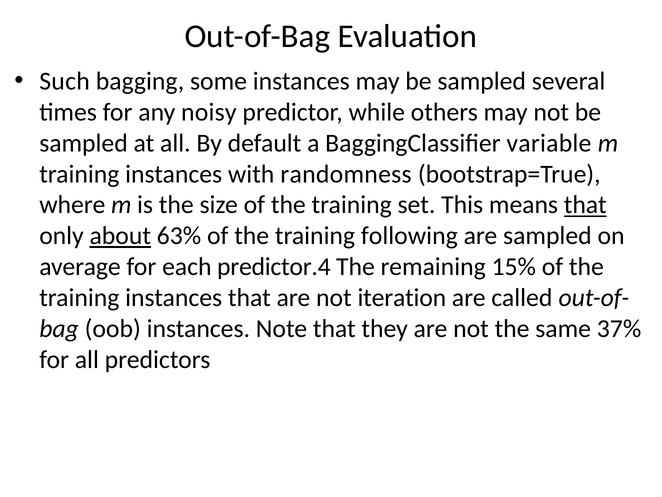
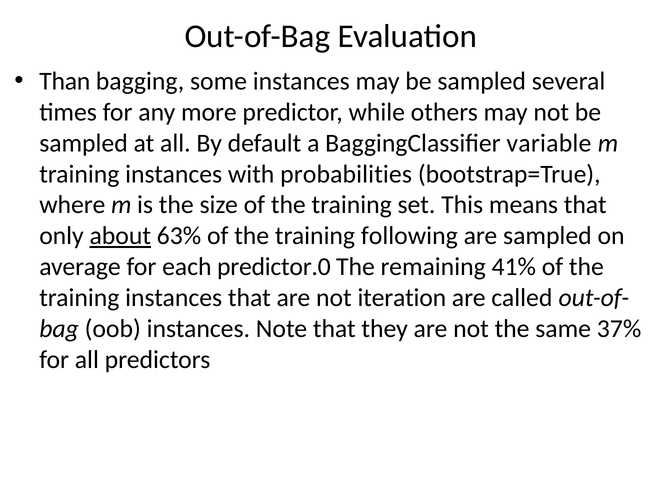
Such: Such -> Than (65, 81)
noisy: noisy -> more (209, 112)
randomness: randomness -> probabilities (346, 174)
that underline: present -> none (585, 205)
predictor.4: predictor.4 -> predictor.0 (274, 267)
15%: 15% -> 41% (514, 267)
